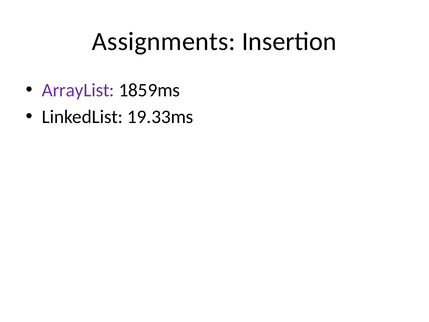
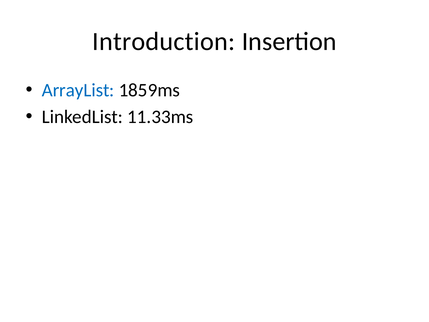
Assignments: Assignments -> Introduction (164, 42)
ArrayList colour: purple -> blue (78, 90)
19.33ms: 19.33ms -> 11.33ms (160, 117)
